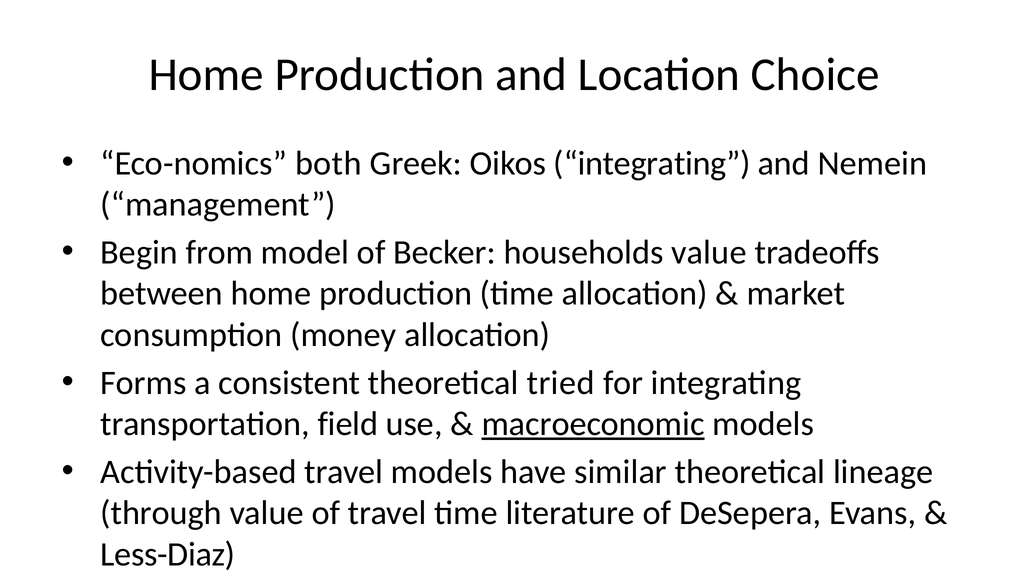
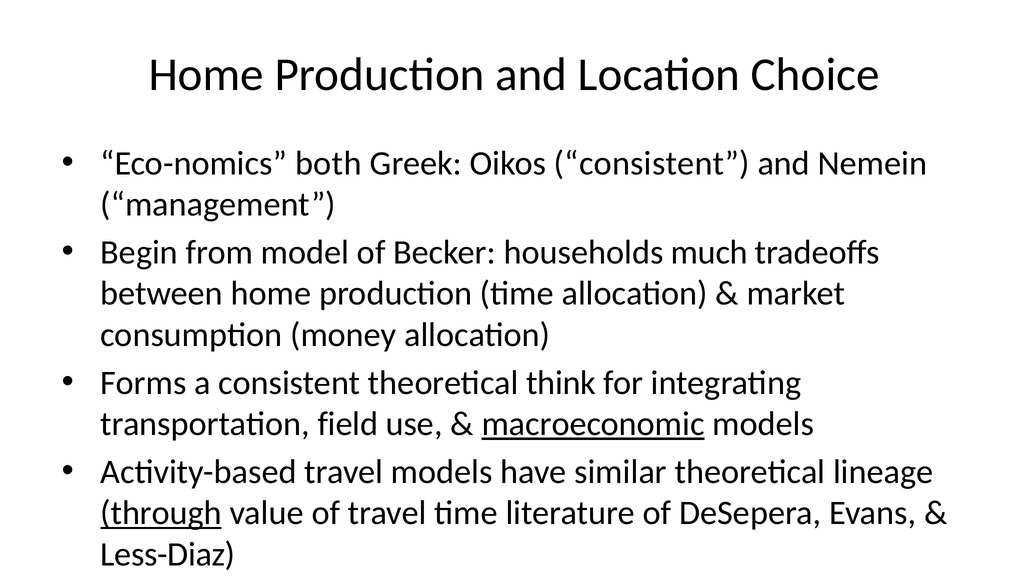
Oikos integrating: integrating -> consistent (652, 163)
households value: value -> much (709, 252)
tried: tried -> think (561, 383)
through underline: none -> present (161, 513)
